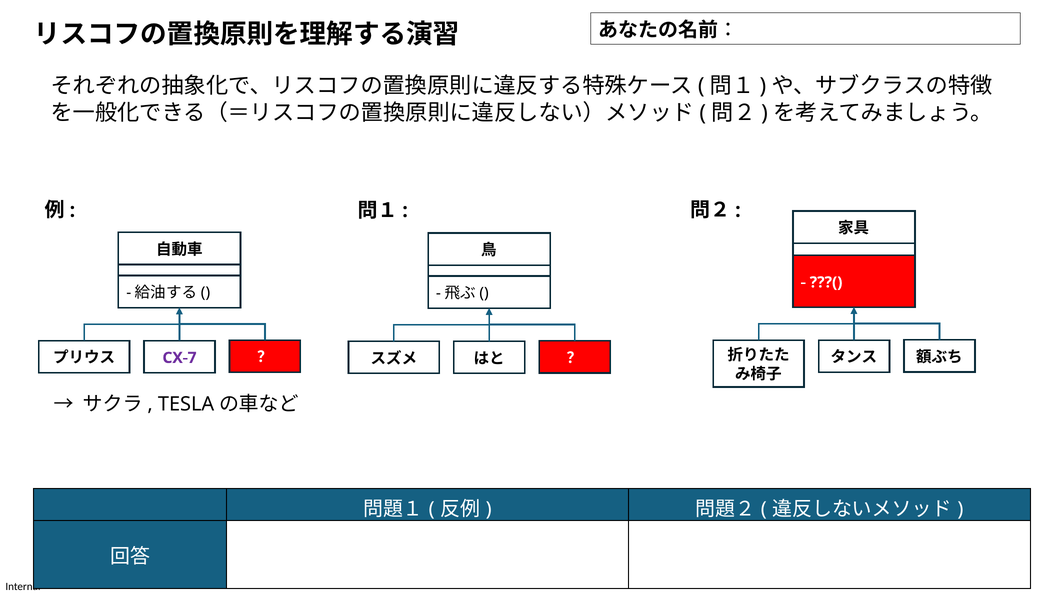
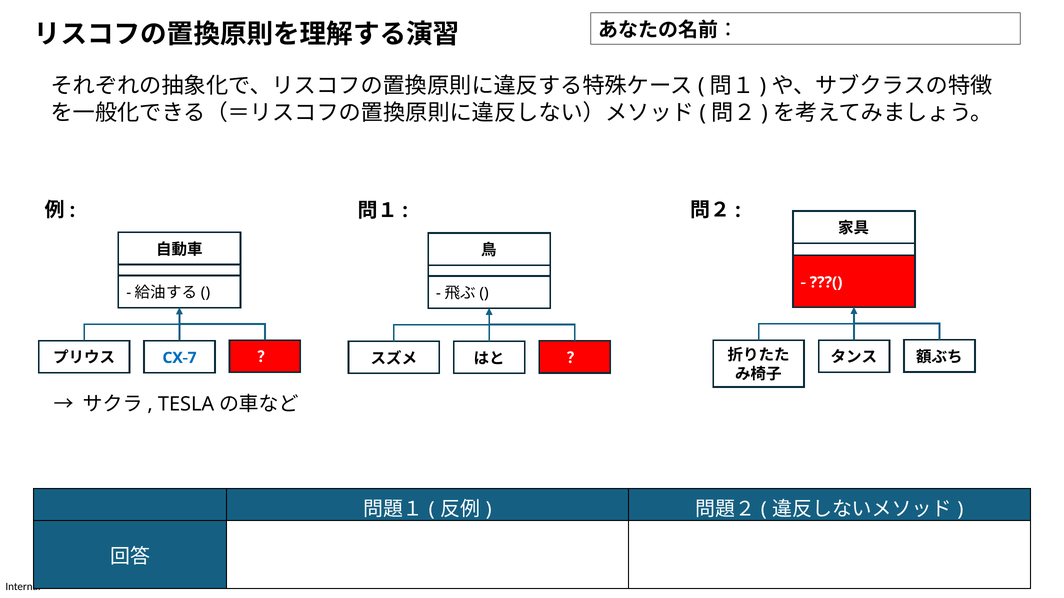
CX-7 colour: purple -> blue (179, 358)
